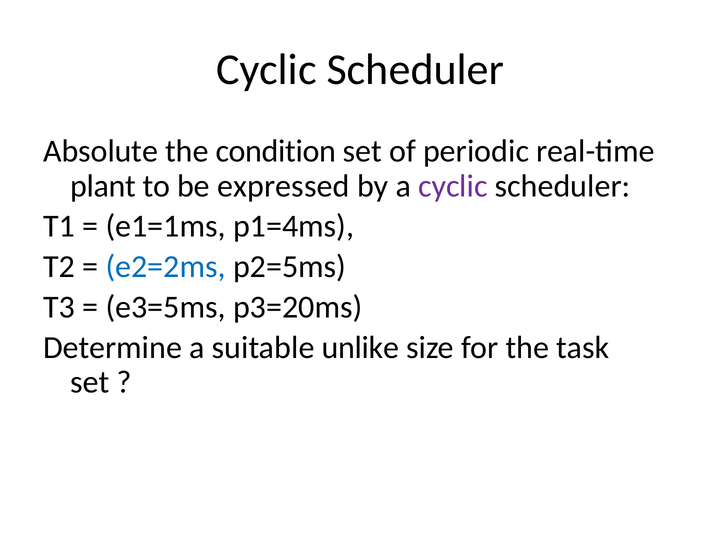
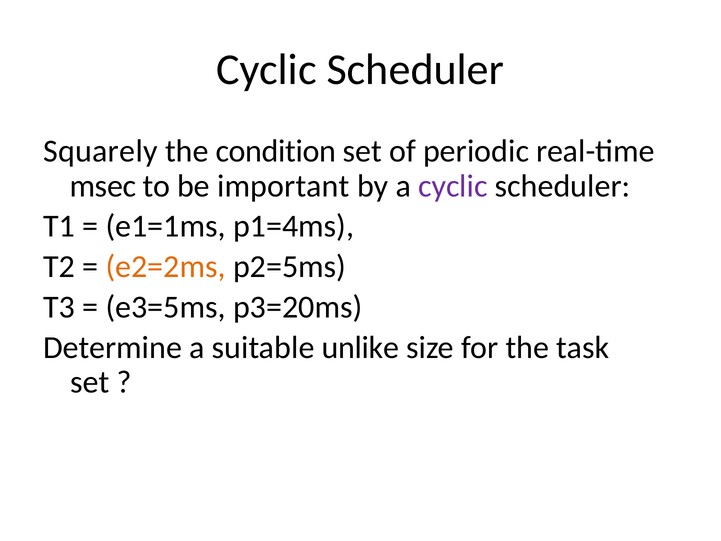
Absolute: Absolute -> Squarely (100, 151)
plant: plant -> msec (103, 186)
expressed: expressed -> important (283, 186)
e2=2ms colour: blue -> orange (166, 267)
